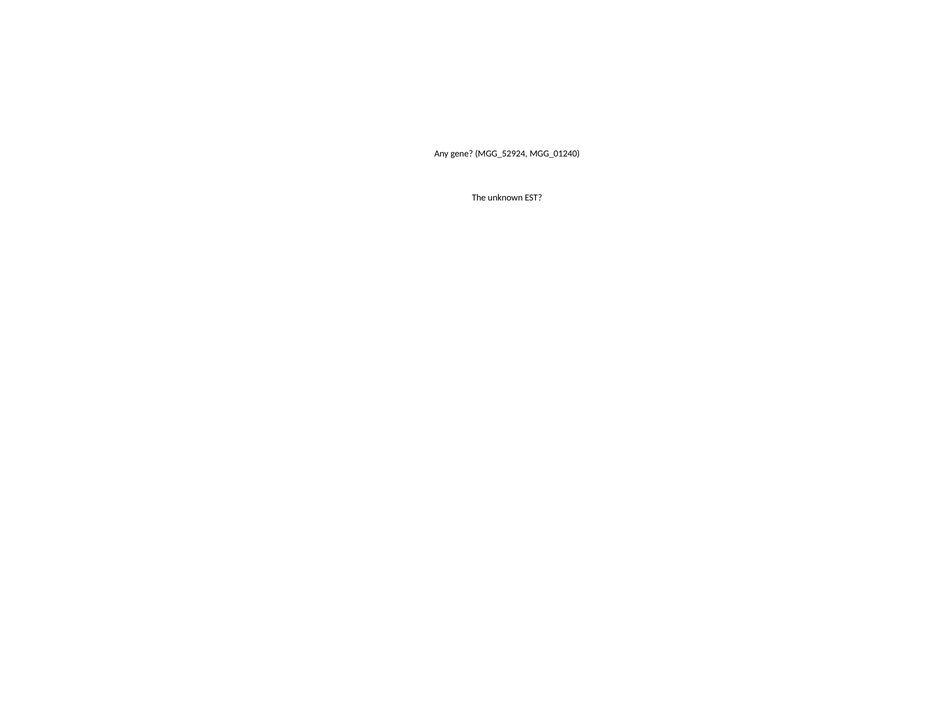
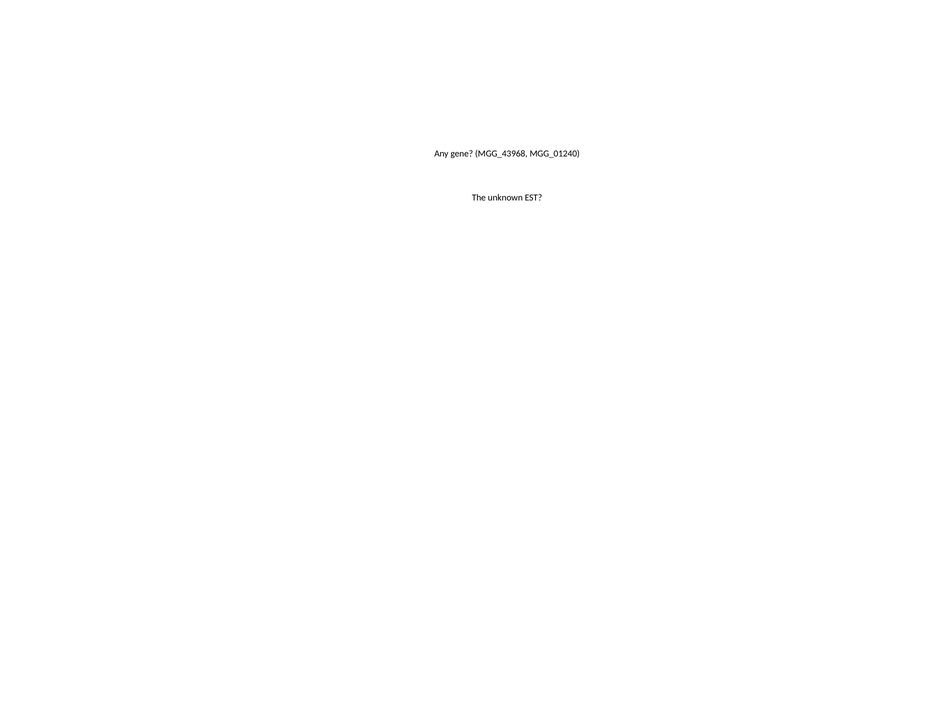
MGG_52924: MGG_52924 -> MGG_43968 (501, 153)
